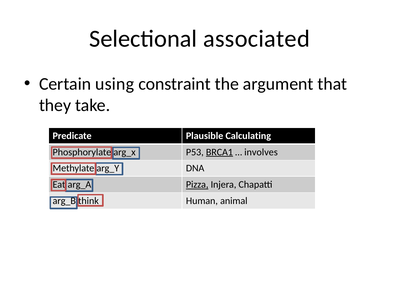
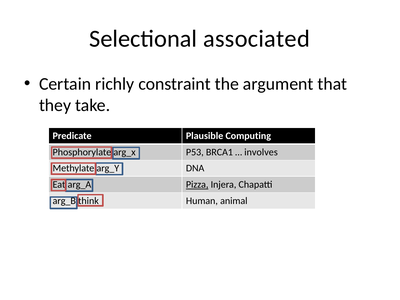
using: using -> richly (115, 84)
Calculating: Calculating -> Computing (248, 136)
BRCA1 underline: present -> none (219, 152)
